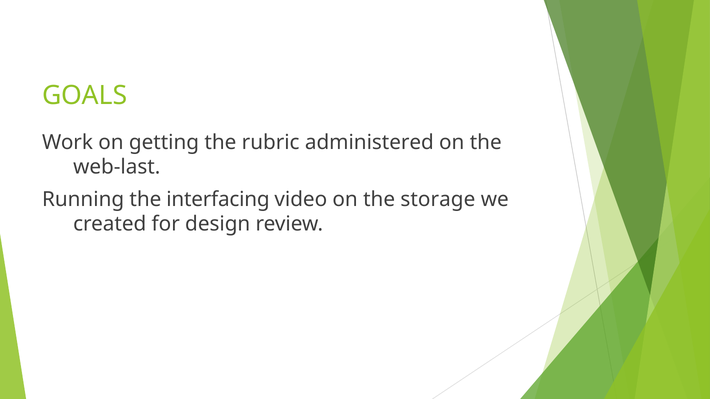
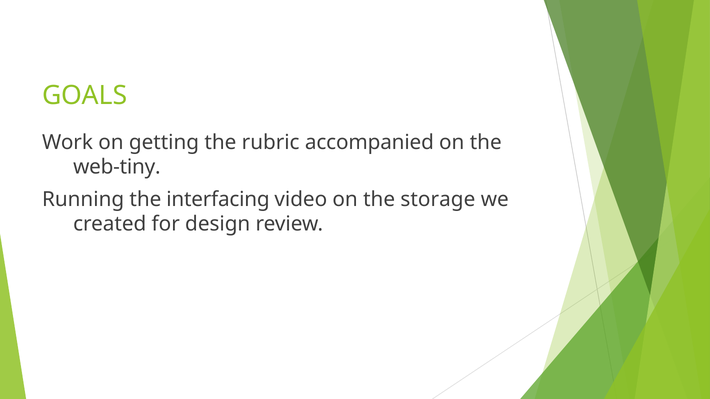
administered: administered -> accompanied (369, 142)
web-last: web-last -> web-tiny (117, 167)
